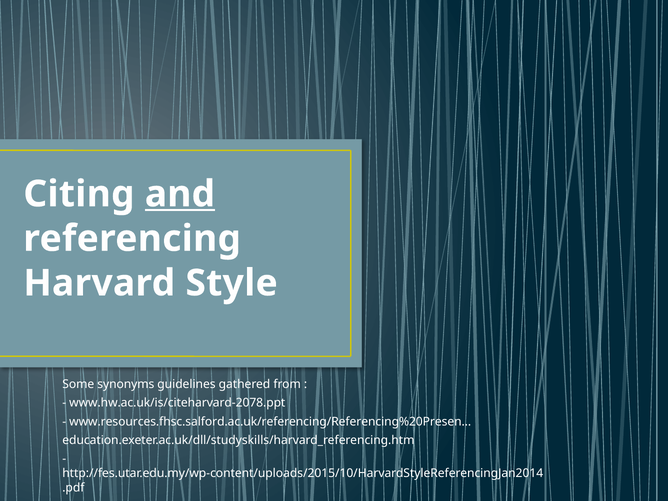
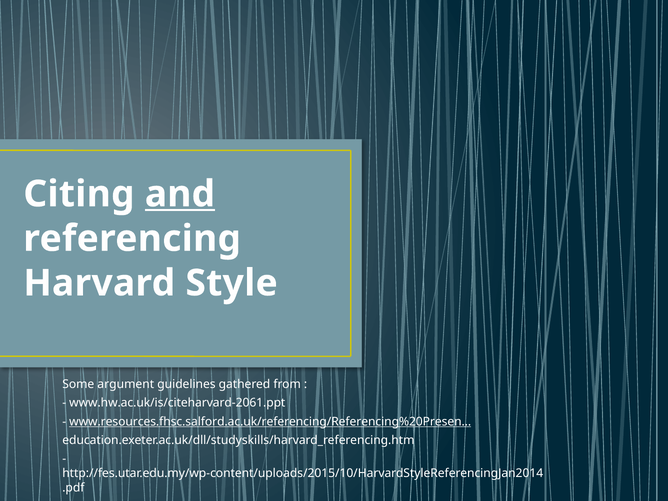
synonyms: synonyms -> argument (126, 384)
www.hw.ac.uk/is/citeharvard-2078.ppt: www.hw.ac.uk/is/citeharvard-2078.ppt -> www.hw.ac.uk/is/citeharvard-2061.ppt (177, 403)
www.resources.fhsc.salford.ac.uk/referencing/Referencing%20Presen underline: none -> present (270, 422)
